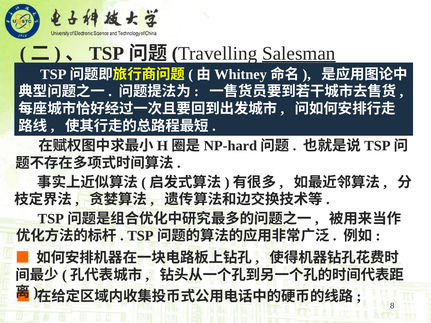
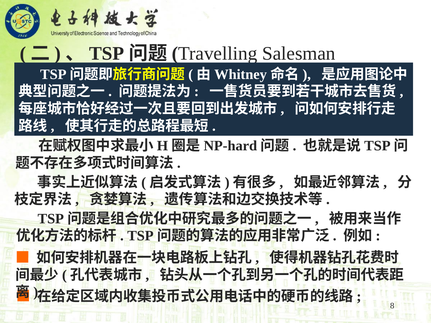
Salesman underline: present -> none (299, 53)
